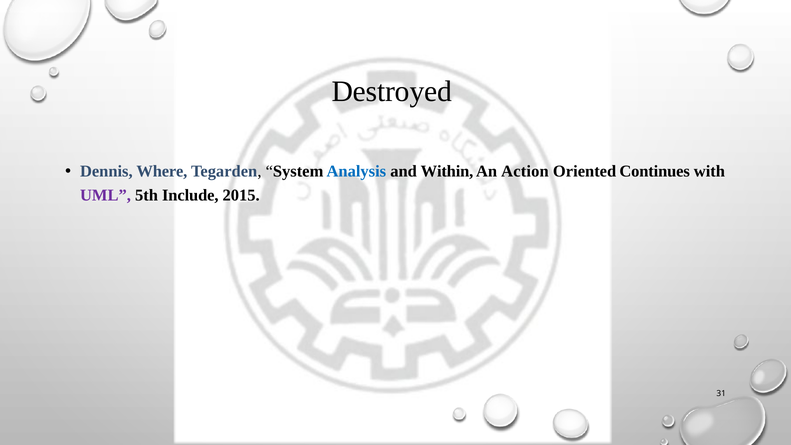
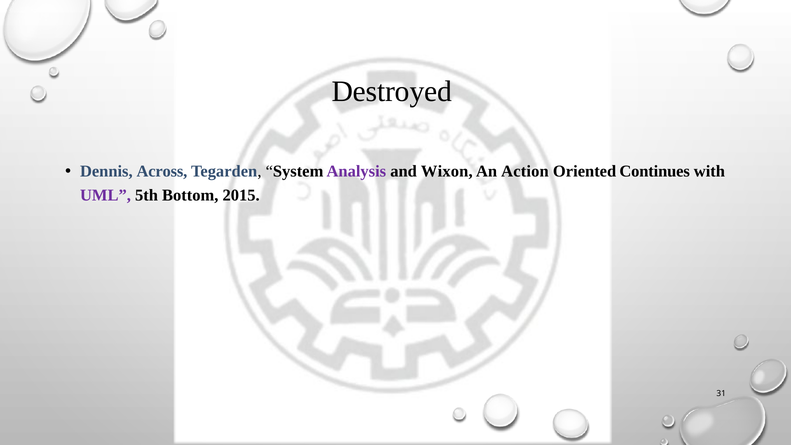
Where: Where -> Across (162, 172)
Analysis colour: blue -> purple (356, 172)
Within: Within -> Wixon (447, 172)
Include: Include -> Bottom (190, 195)
